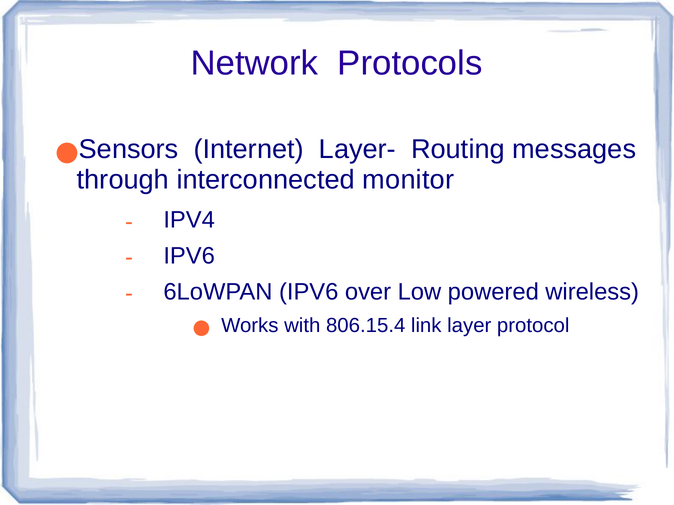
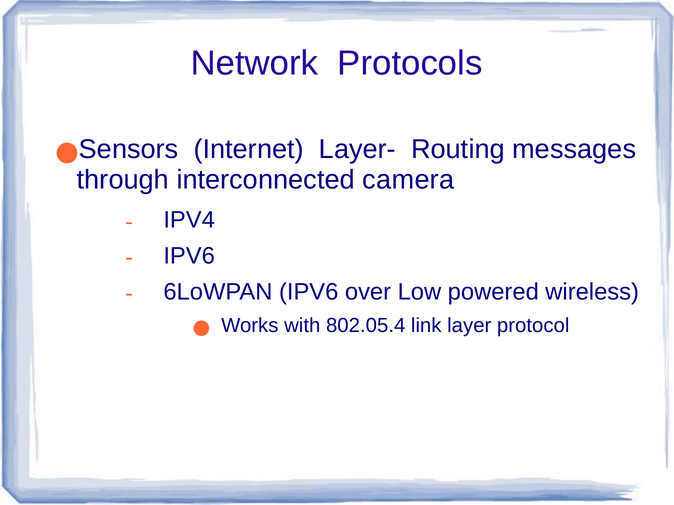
monitor: monitor -> camera (408, 180)
806.15.4: 806.15.4 -> 802.05.4 (366, 326)
